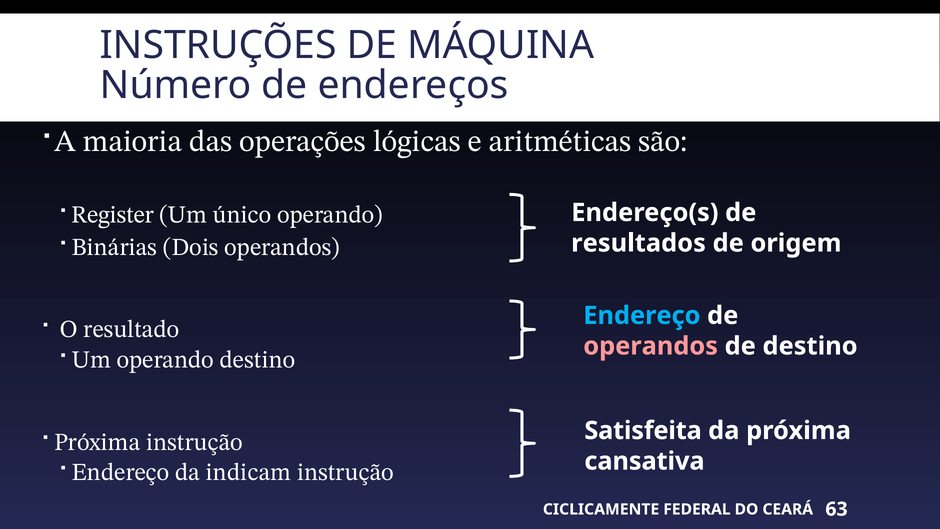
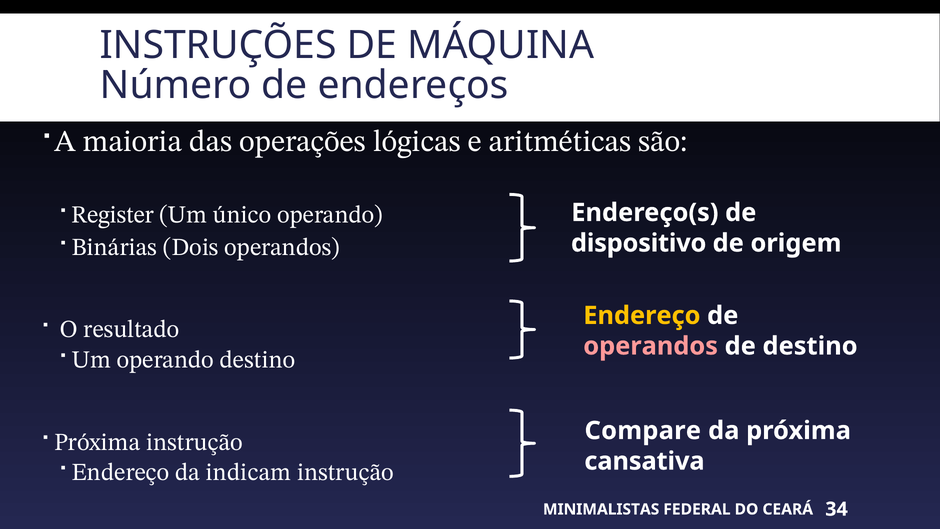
resultados: resultados -> dispositivo (639, 243)
Endereço colour: light blue -> yellow (642, 315)
Satisfeita: Satisfeita -> Compare (643, 430)
CICLICAMENTE: CICLICAMENTE -> MINIMALISTAS (601, 509)
63: 63 -> 34 (837, 509)
